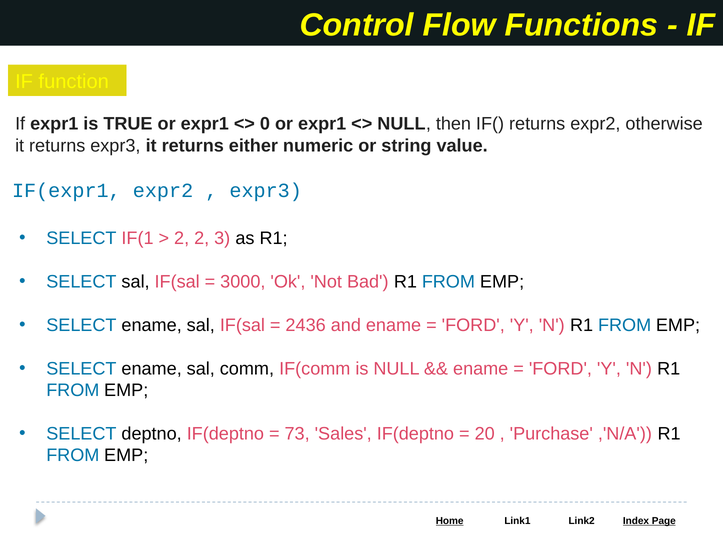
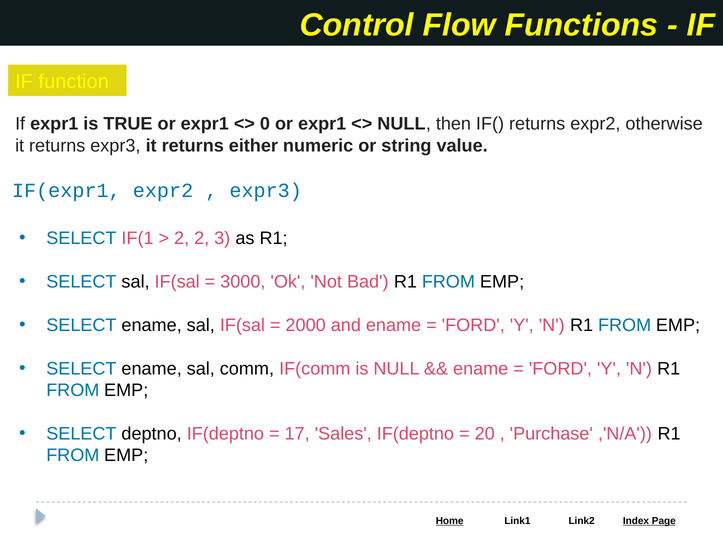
2436: 2436 -> 2000 (306, 325)
73: 73 -> 17 (297, 434)
